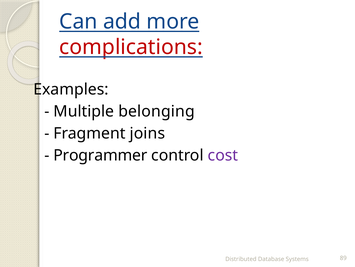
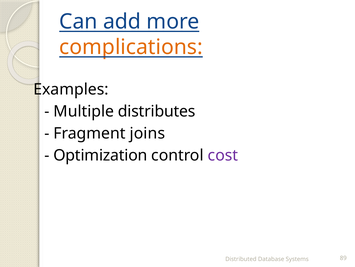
complications colour: red -> orange (131, 47)
belonging: belonging -> distributes (157, 111)
Programmer: Programmer -> Optimization (100, 155)
